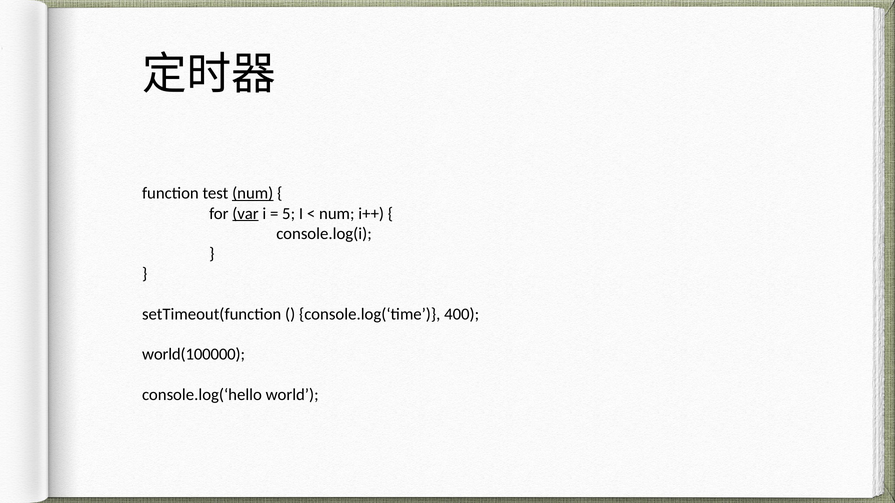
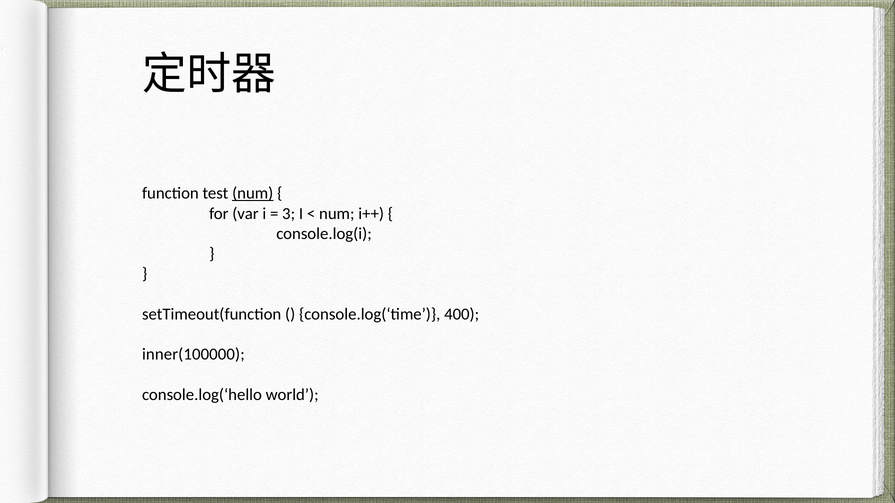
var underline: present -> none (245, 214)
5: 5 -> 3 (289, 214)
world(100000: world(100000 -> inner(100000 (193, 355)
